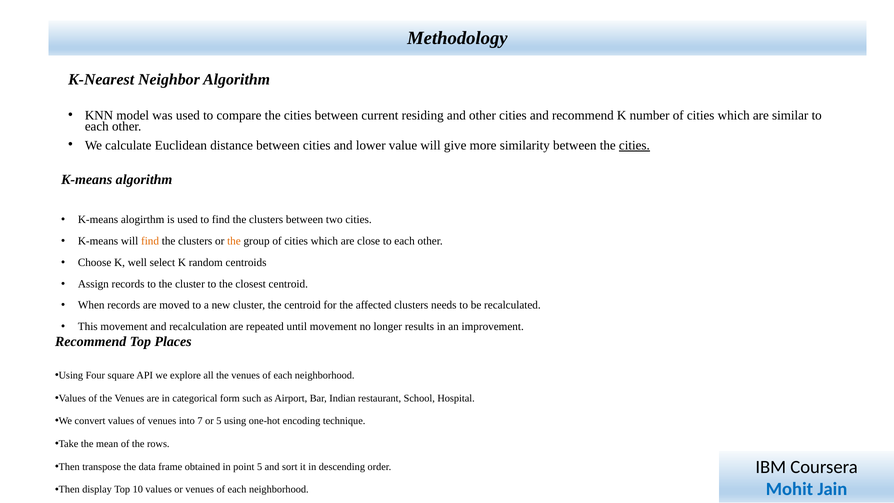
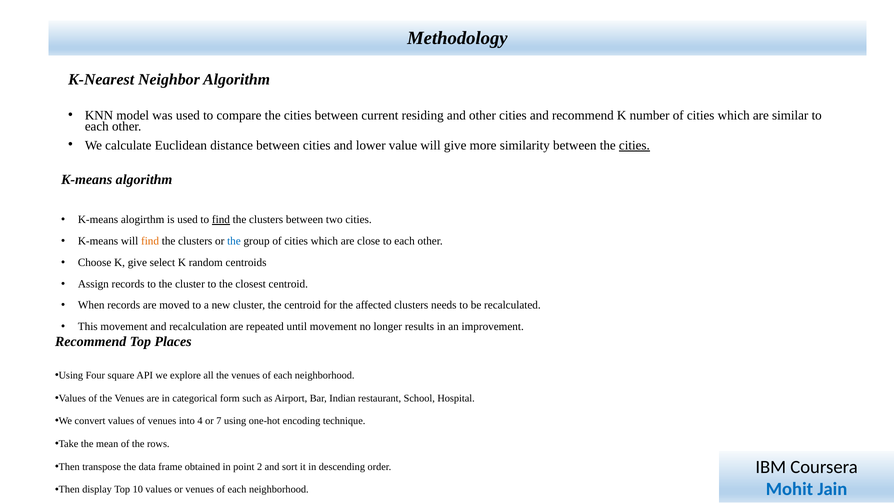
find underline: none -> present (221, 220)
the colour: orange -> blue (234, 241)
K well: well -> give (137, 262)
7: 7 -> 4 (200, 421)
or 5: 5 -> 7 (219, 421)
point 5: 5 -> 2 (260, 467)
